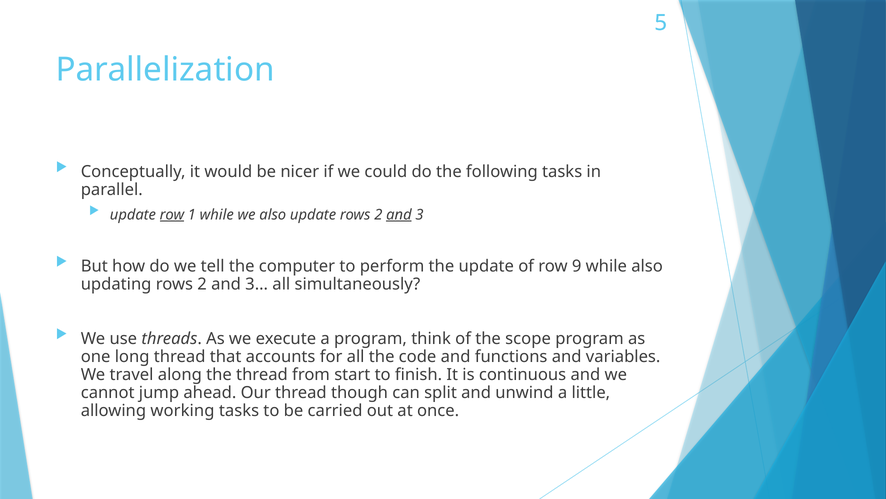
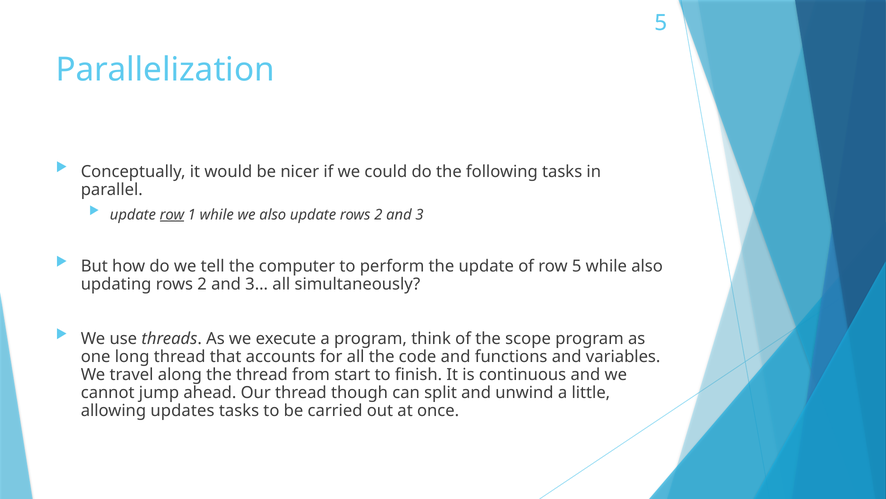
and underline: present -> none (399, 214)
9: 9 -> 5 (577, 266)
working: working -> updates (182, 410)
